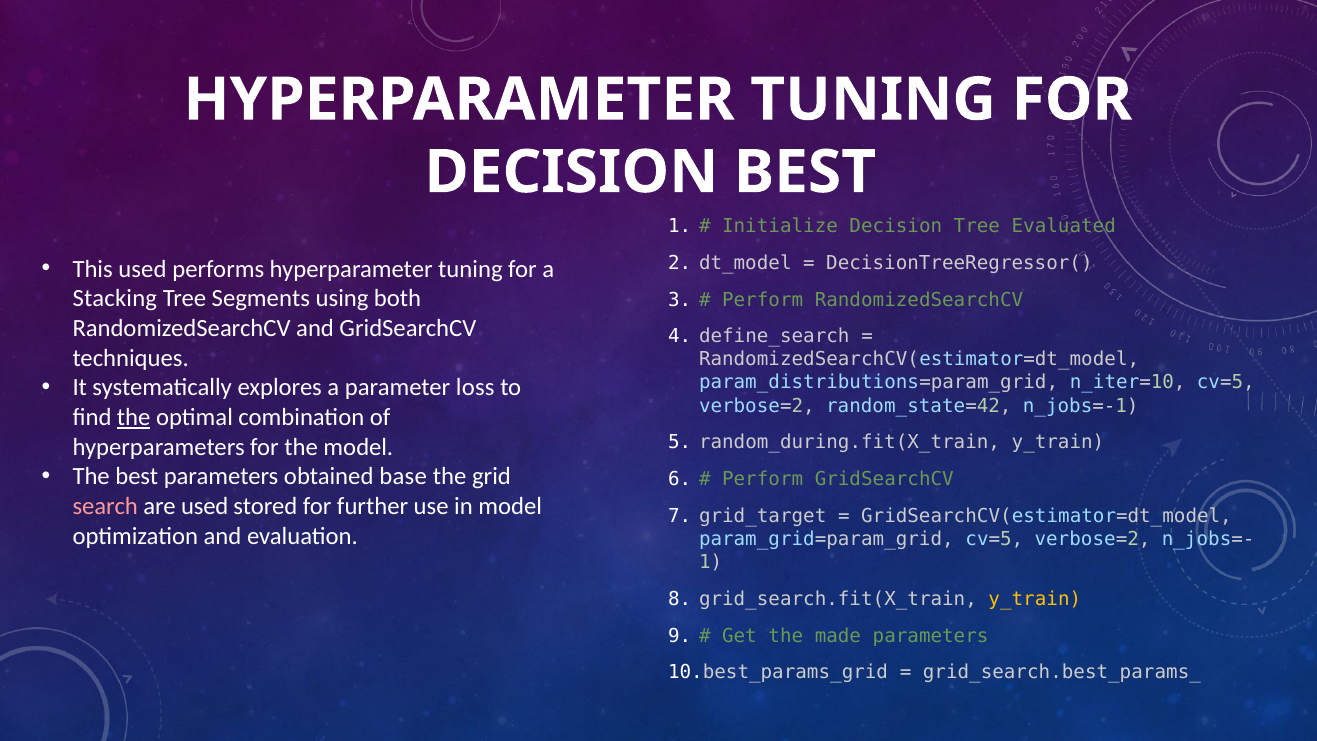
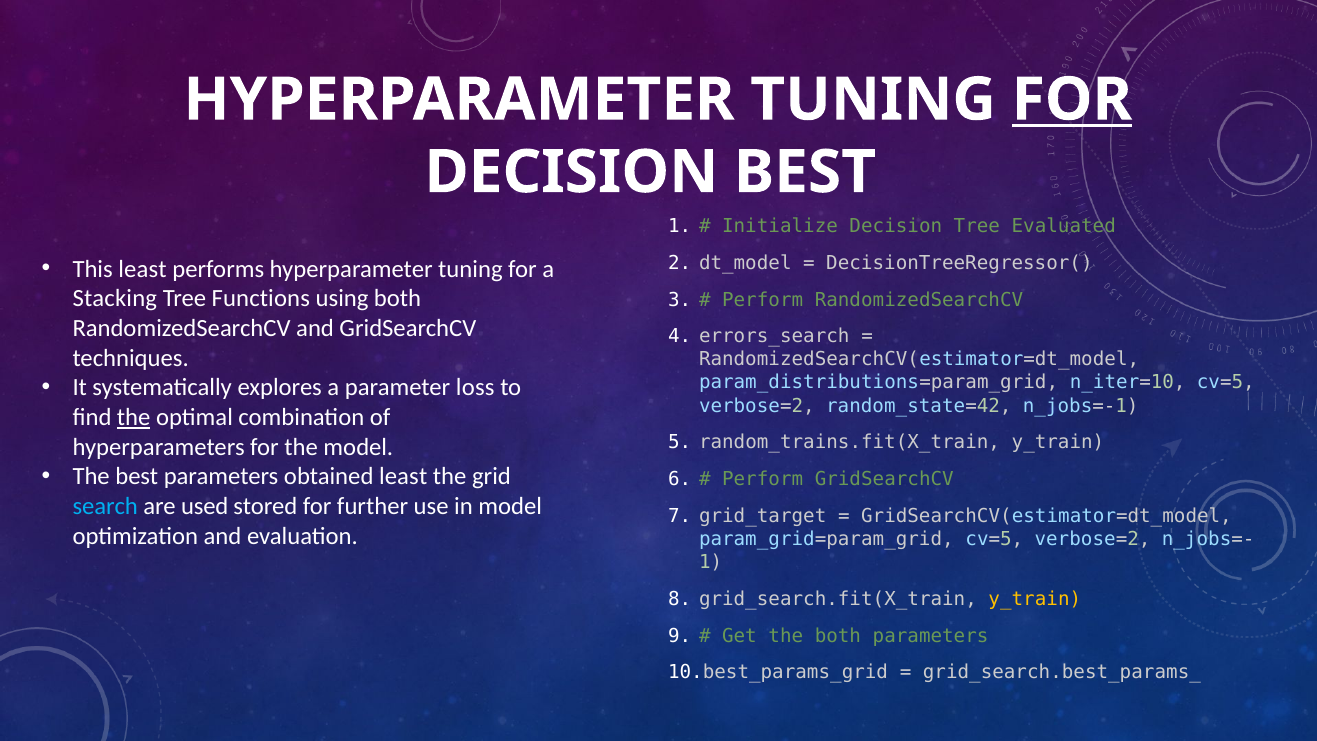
FOR underline: none -> present (1072, 100)
This used: used -> least (142, 269)
Segments: Segments -> Functions (261, 299)
define_search: define_search -> errors_search (774, 336)
random_during.fit(X_train: random_during.fit(X_train -> random_trains.fit(X_train (849, 442)
obtained base: base -> least (403, 477)
search colour: pink -> light blue (105, 506)
the made: made -> both (838, 636)
